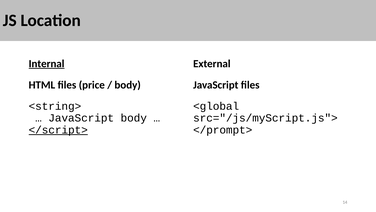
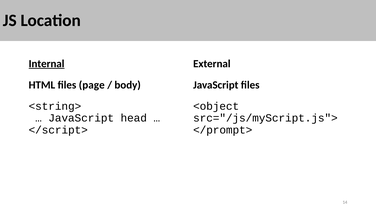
price: price -> page (92, 85)
<global: <global -> <object (216, 106)
JavaScript body: body -> head (134, 118)
</script> underline: present -> none (58, 130)
